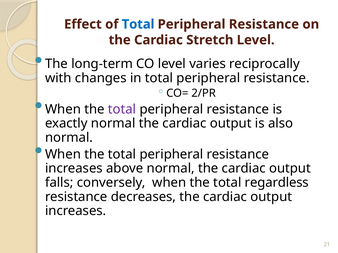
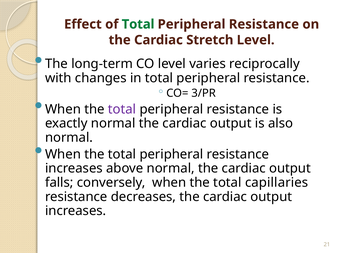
Total colour: blue -> green (138, 24)
2/PR: 2/PR -> 3/PR (204, 93)
regardless: regardless -> capillaries (277, 183)
